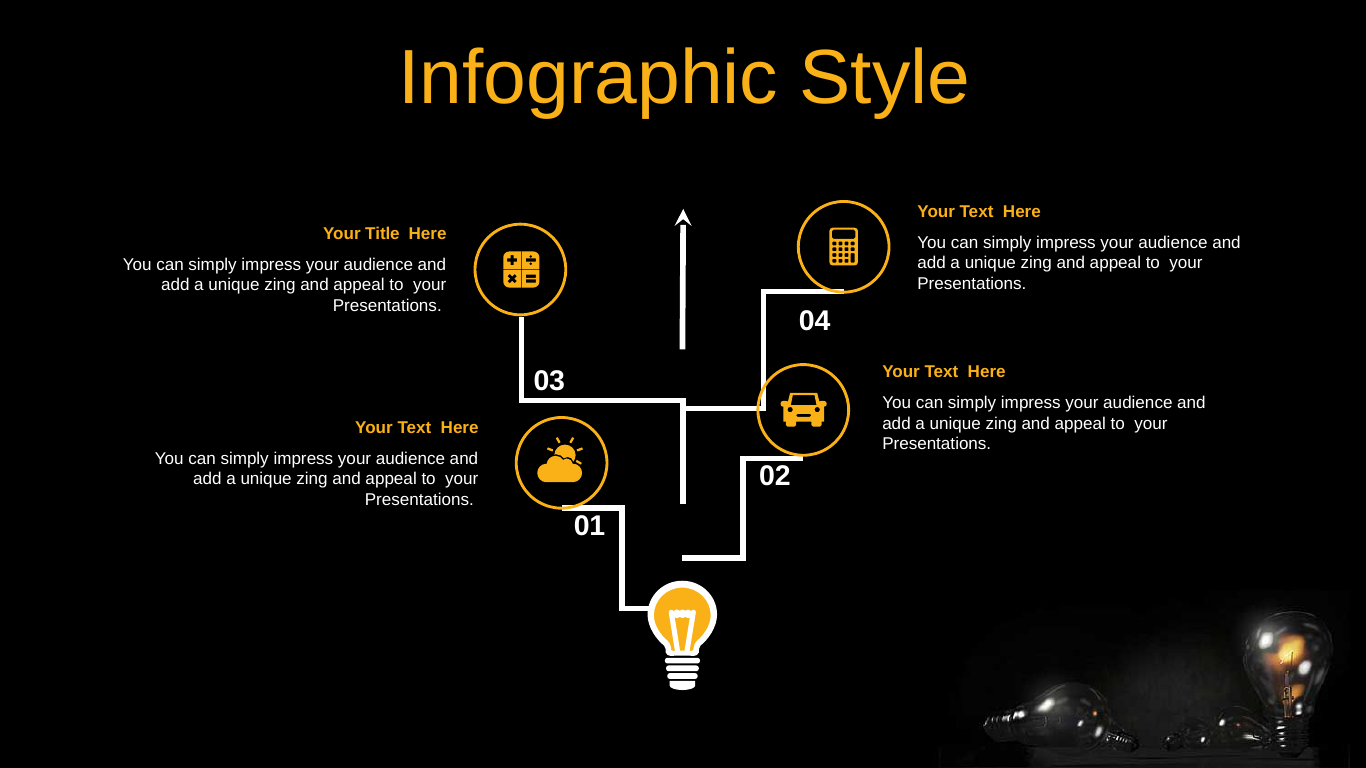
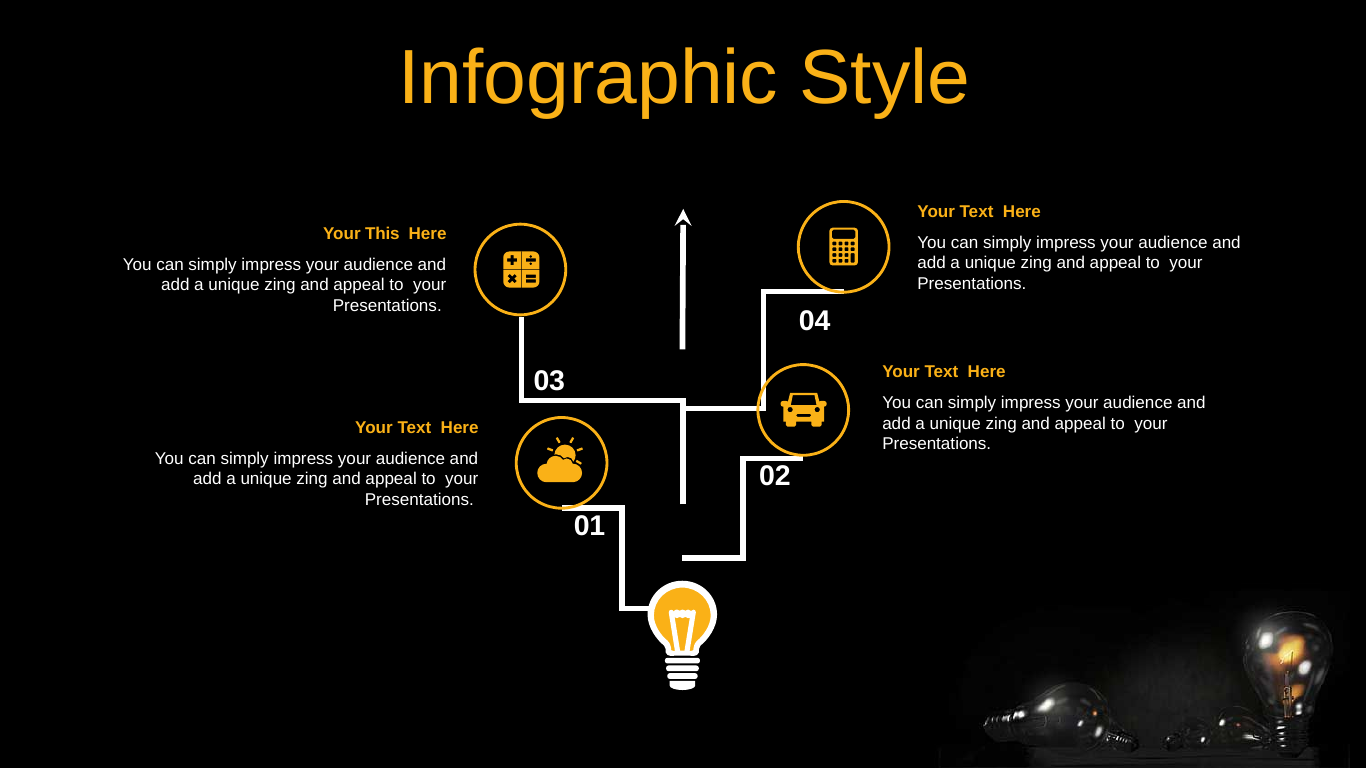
Title: Title -> This (382, 234)
